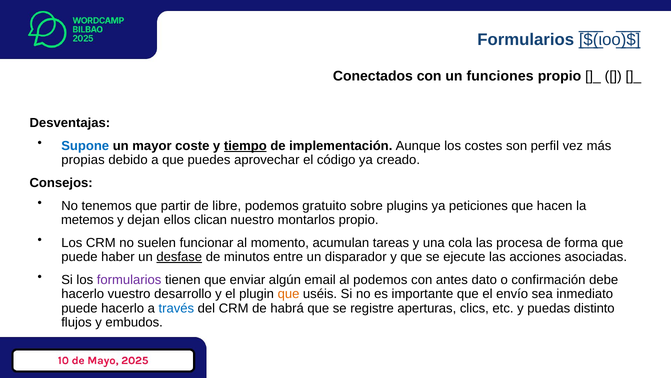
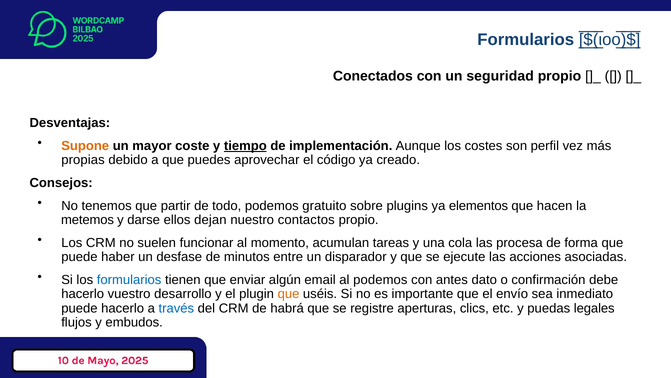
funciones: funciones -> seguridad (500, 76)
Supone colour: blue -> orange (85, 146)
libre: libre -> todo (227, 206)
peticiones: peticiones -> elementos (478, 206)
dejan: dejan -> darse (144, 220)
clican: clican -> dejan (210, 220)
montarlos: montarlos -> contactos (306, 220)
desfase underline: present -> none (179, 257)
formularios colour: purple -> blue (129, 280)
distinto: distinto -> legales (594, 308)
